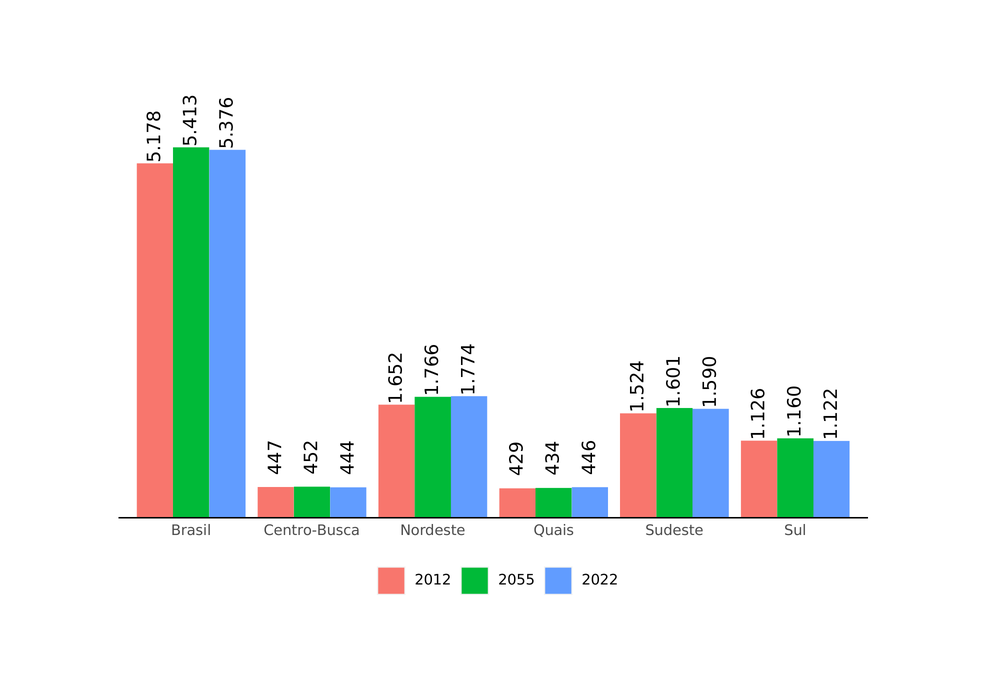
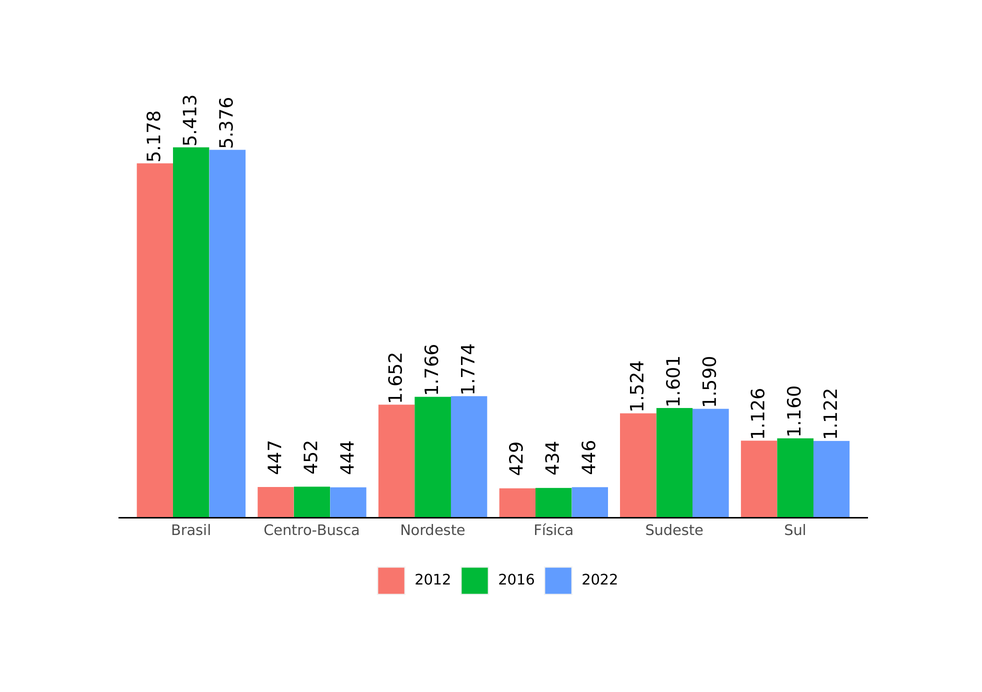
Quais: Quais -> Física (554, 531)
2055: 2055 -> 2016 (517, 580)
